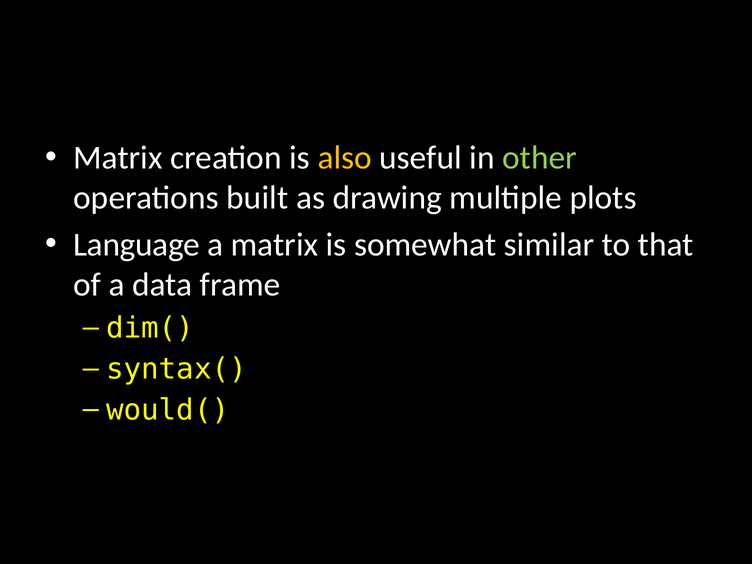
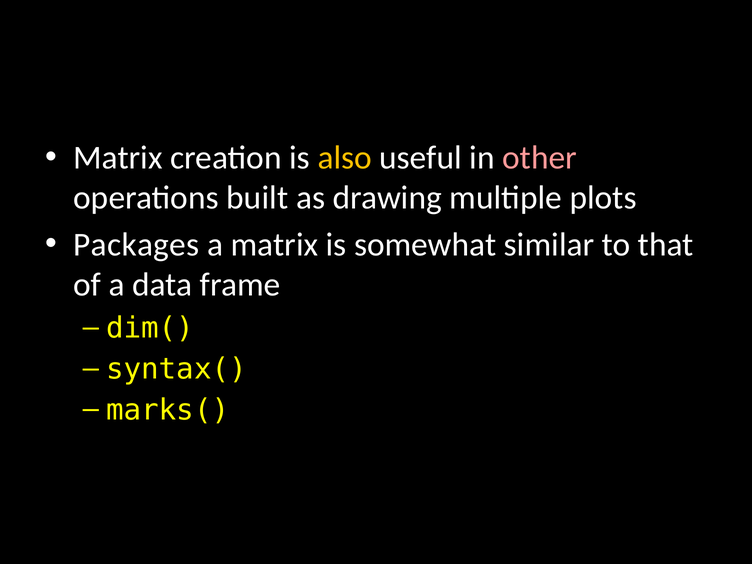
other colour: light green -> pink (540, 158)
Language: Language -> Packages (136, 245)
would(: would( -> marks( (168, 410)
